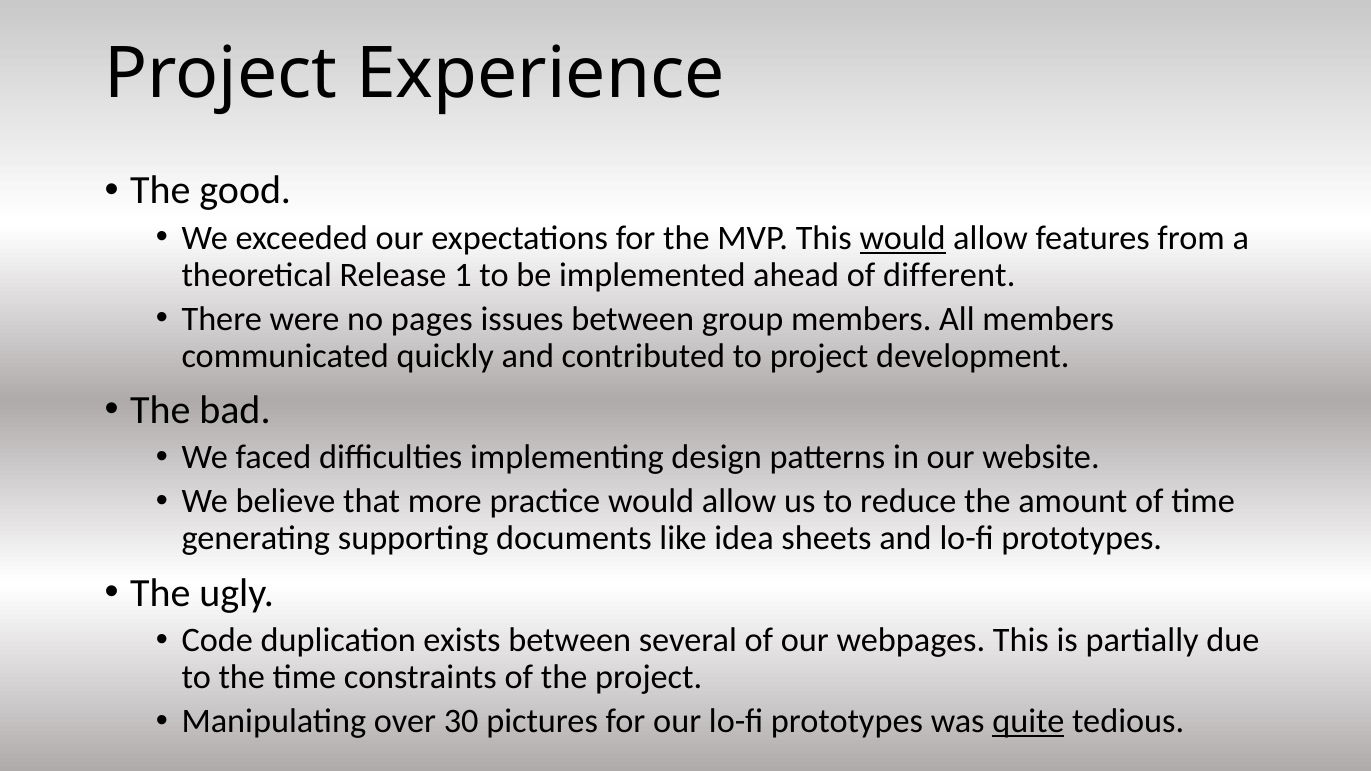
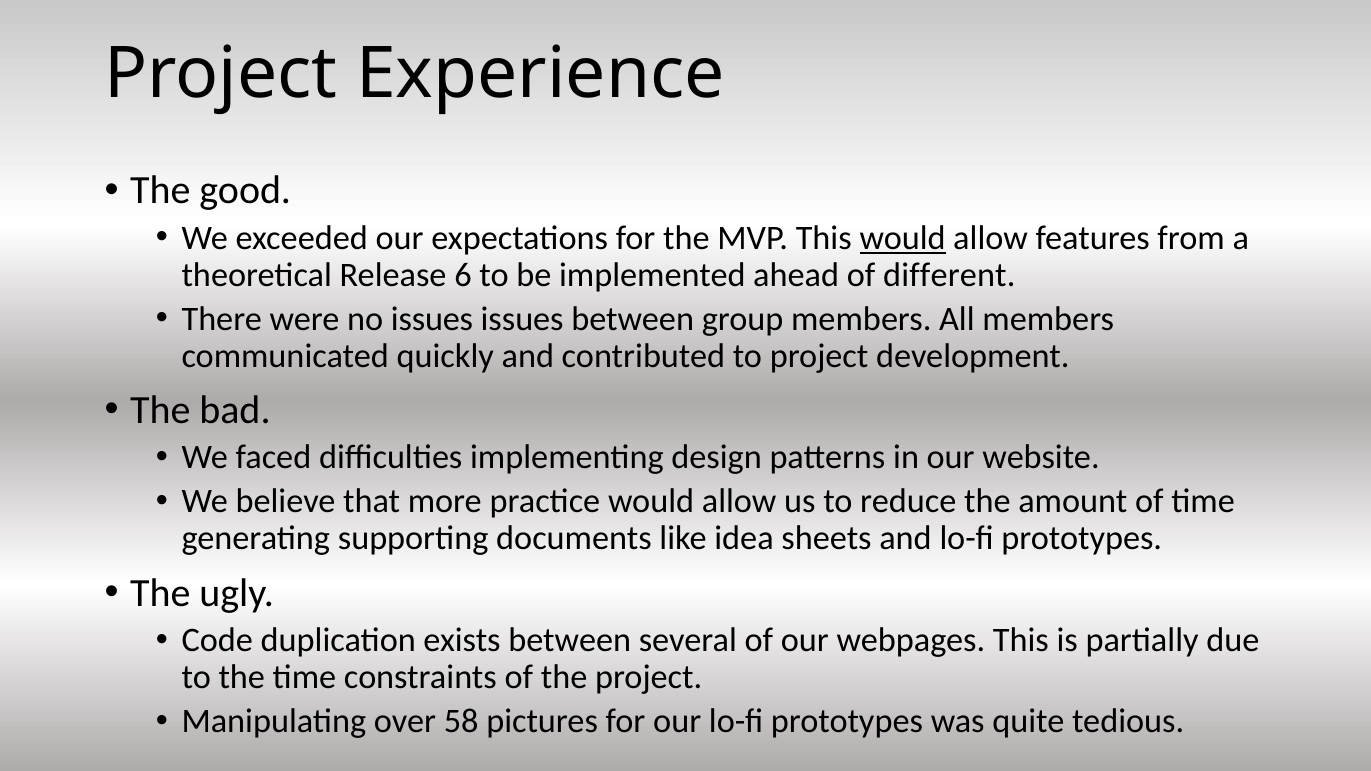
1: 1 -> 6 (463, 275)
no pages: pages -> issues (432, 319)
30: 30 -> 58 (461, 721)
quite underline: present -> none (1028, 721)
